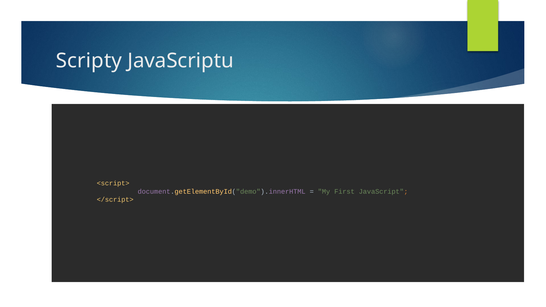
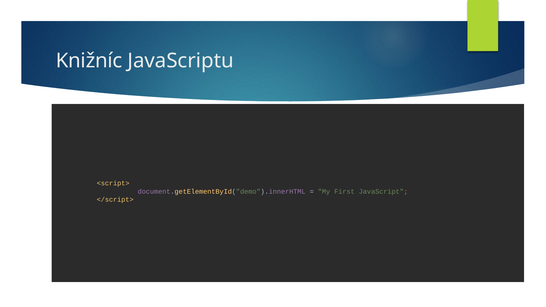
Scripty: Scripty -> Knižníc (89, 61)
